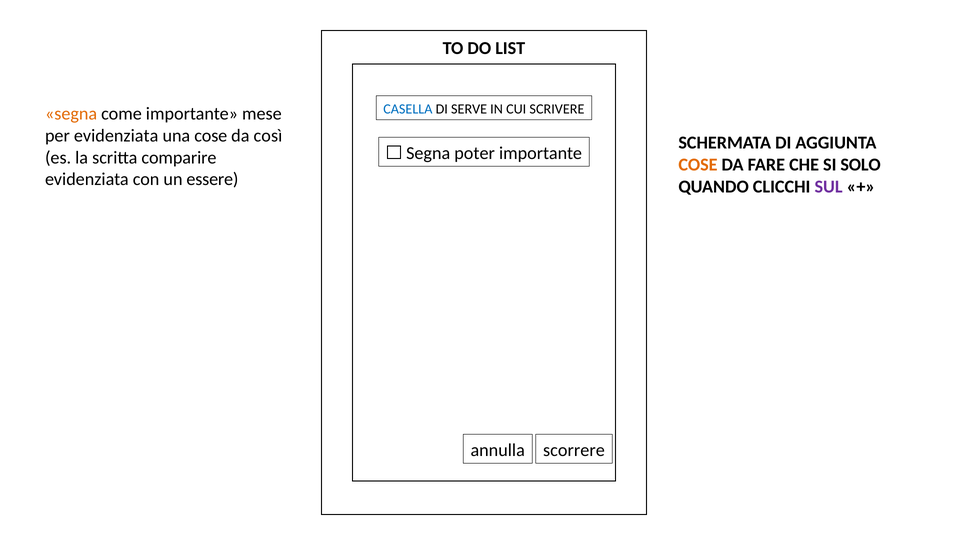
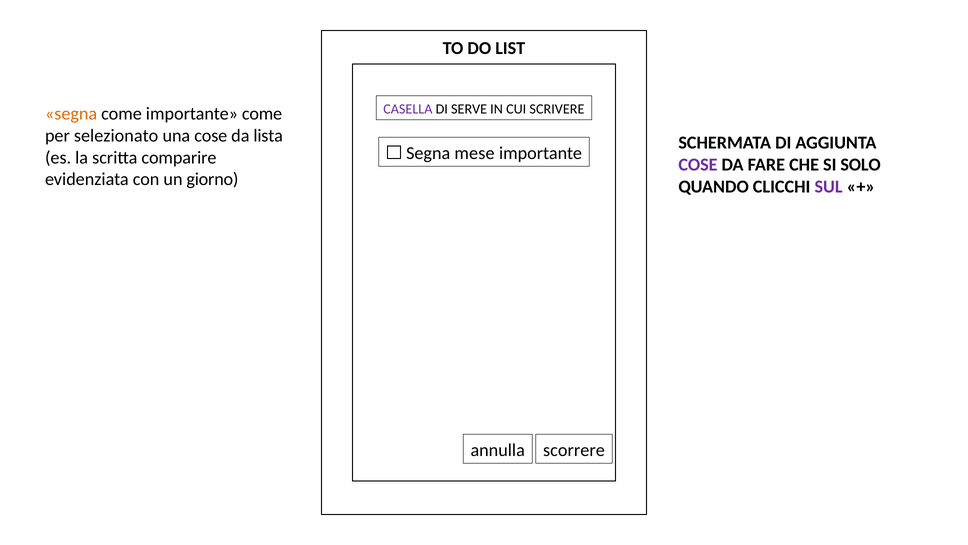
CASELLA colour: blue -> purple (408, 109)
importante mese: mese -> come (262, 114)
per evidenziata: evidenziata -> selezionato (116, 136)
così: così -> lista (268, 136)
poter: poter -> mese (475, 153)
COSE colour: orange -> purple (698, 165)
essere: essere -> giorno (212, 179)
